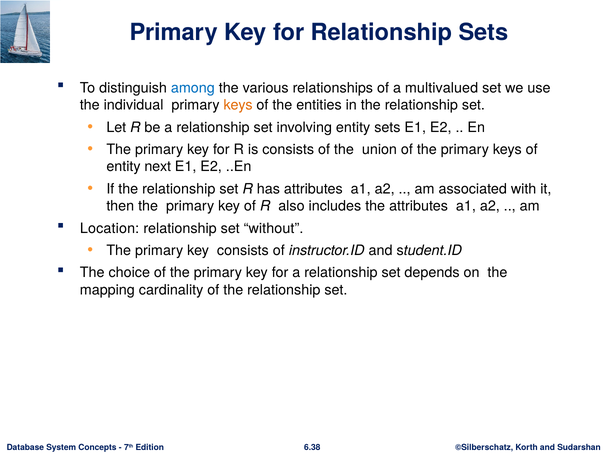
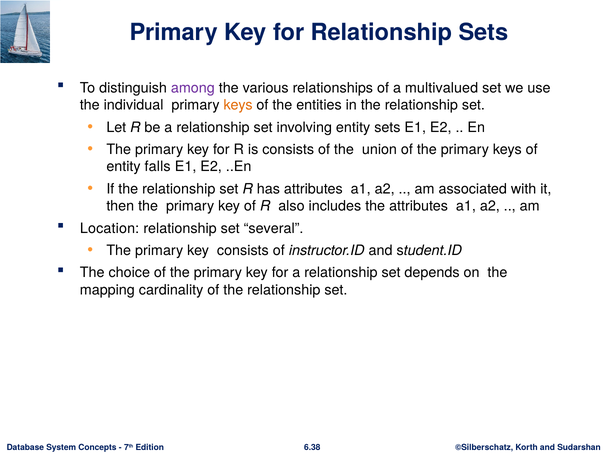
among colour: blue -> purple (193, 88)
next: next -> falls (158, 167)
without: without -> several (274, 228)
